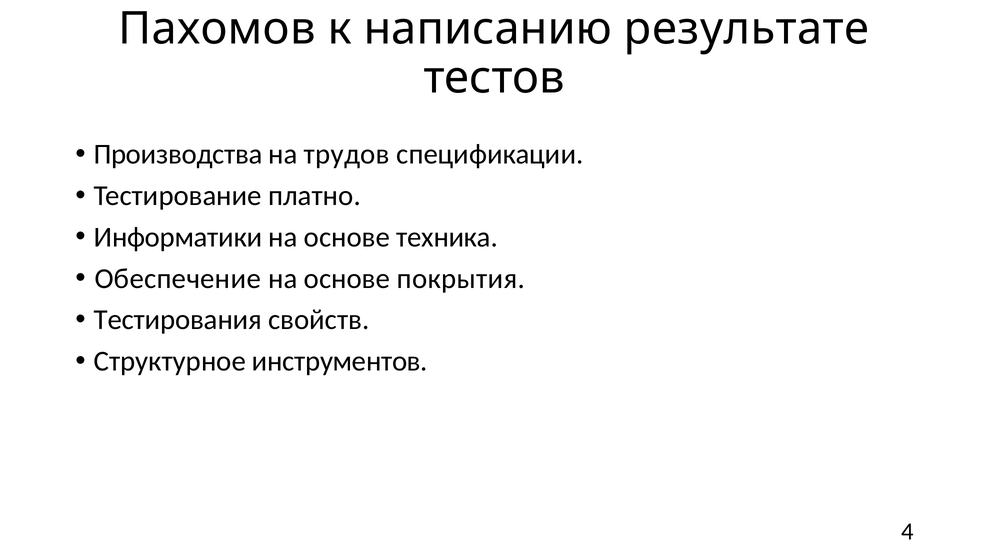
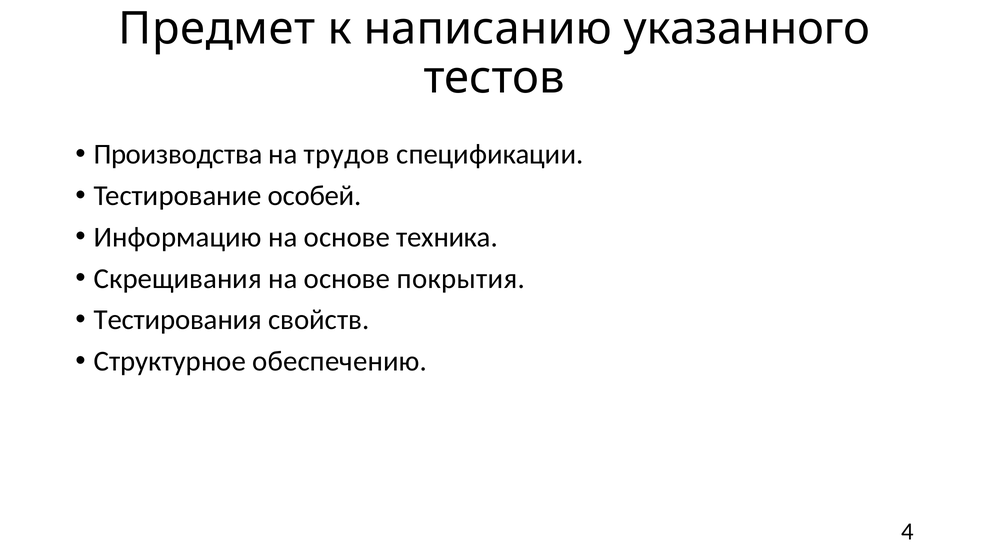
Пахомов: Пахомов -> Предмет (217, 29)
результате: результате -> указанного (747, 29)
платно: платно -> особей (315, 196)
Информатики: Информатики -> Информацию (178, 237)
Обеспечение: Обеспечение -> Скрещивания (178, 279)
инструментов: инструментов -> обеспечению (340, 362)
